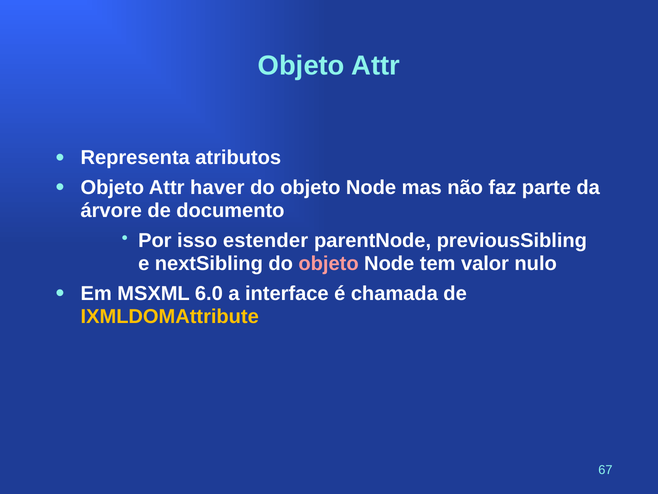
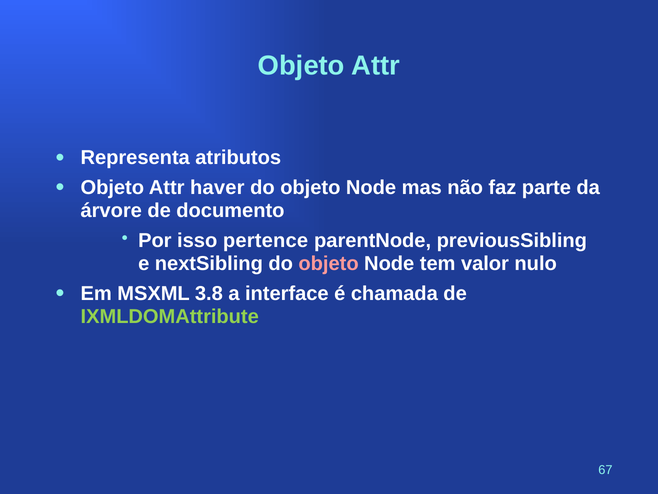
estender: estender -> pertence (266, 240)
6.0: 6.0 -> 3.8 (209, 293)
IXMLDOMAttribute colour: yellow -> light green (170, 316)
